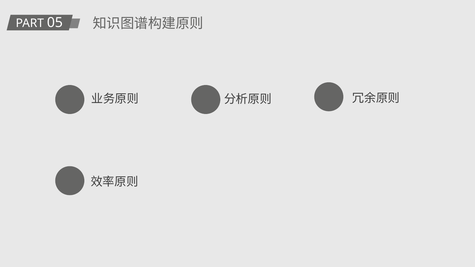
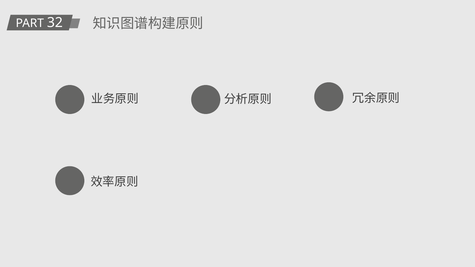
05: 05 -> 32 (55, 23)
